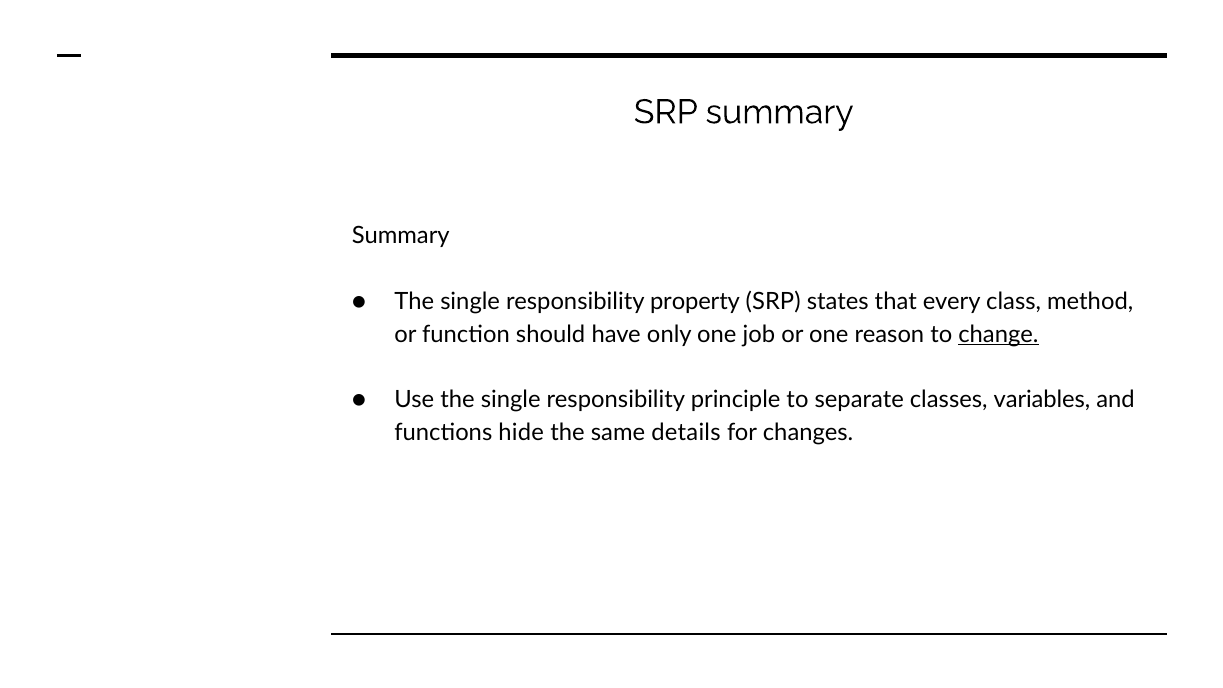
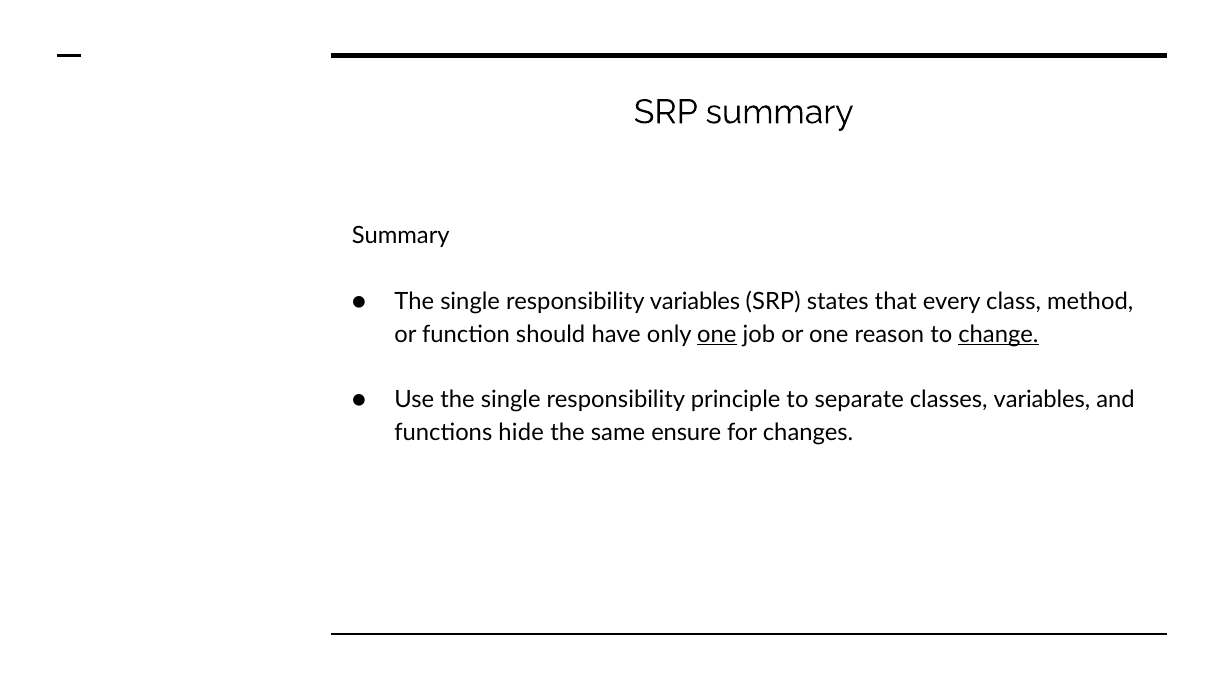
responsibility property: property -> variables (695, 302)
one underline: none -> present (717, 334)
details: details -> ensure (686, 433)
